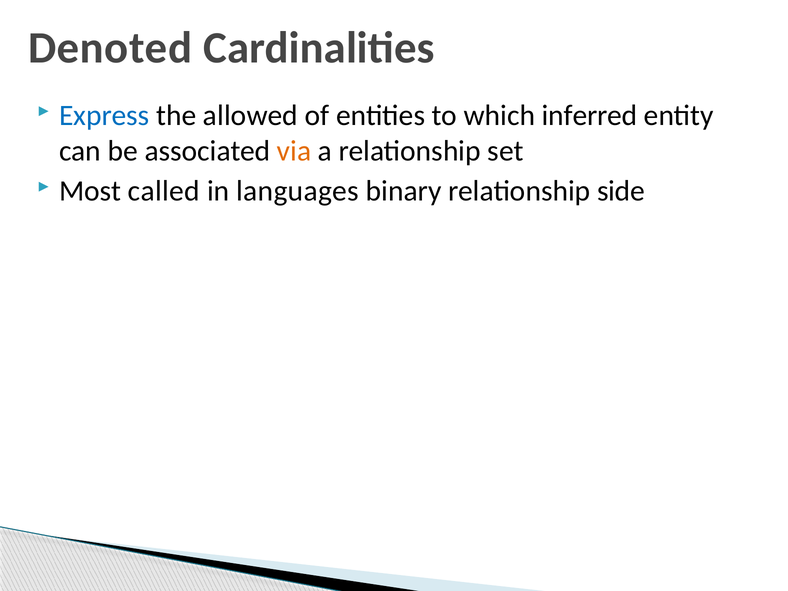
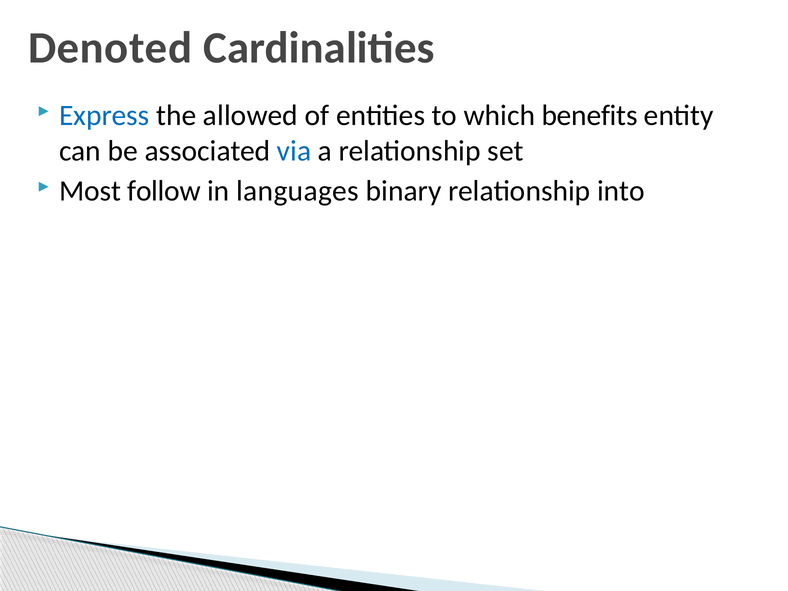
inferred: inferred -> benefits (590, 116)
via colour: orange -> blue (294, 151)
called: called -> follow (164, 191)
side: side -> into (621, 191)
